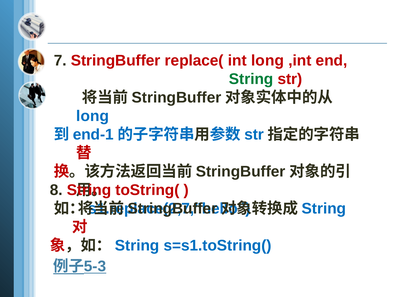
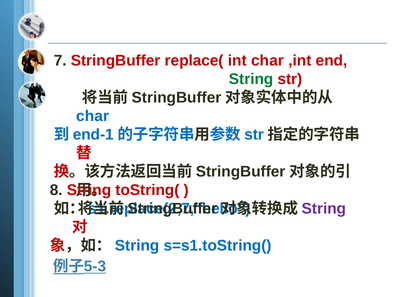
int long: long -> char (267, 61)
long: long -> char (93, 116)
String colour: blue -> purple (324, 208)
